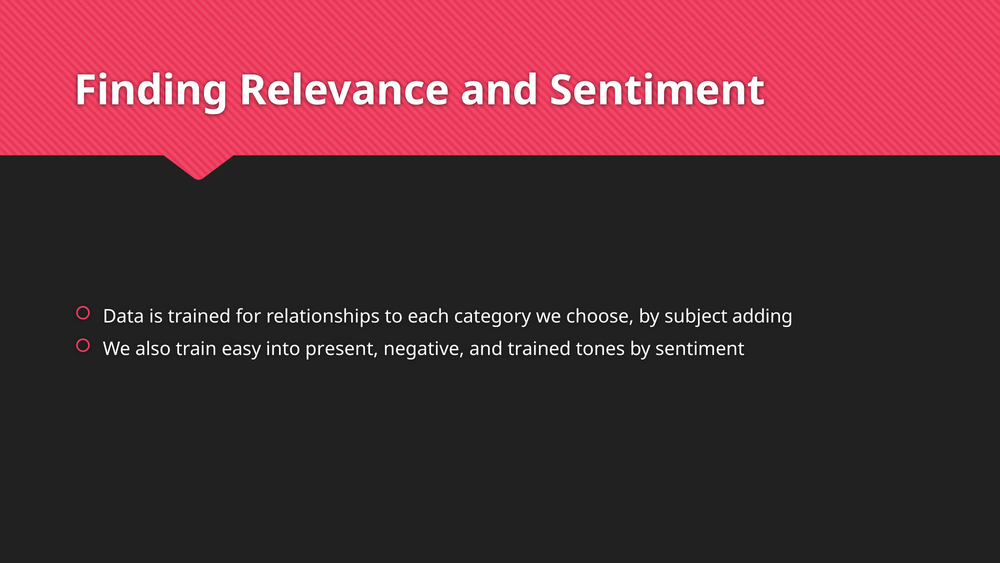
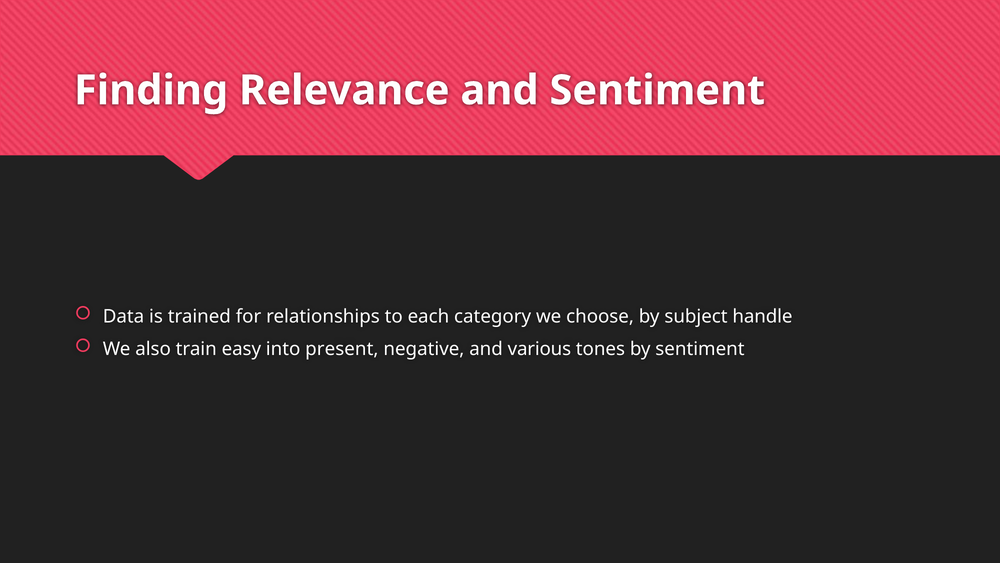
adding: adding -> handle (762, 316)
and trained: trained -> various (539, 349)
